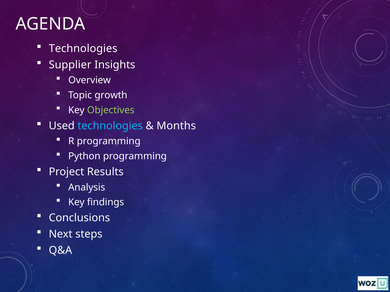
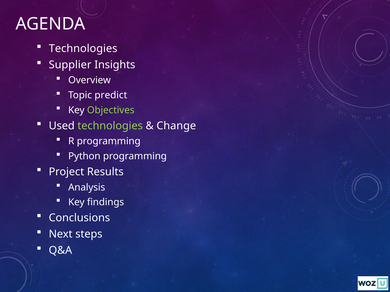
growth: growth -> predict (111, 95)
technologies colour: light blue -> light green (110, 126)
Months: Months -> Change (176, 126)
